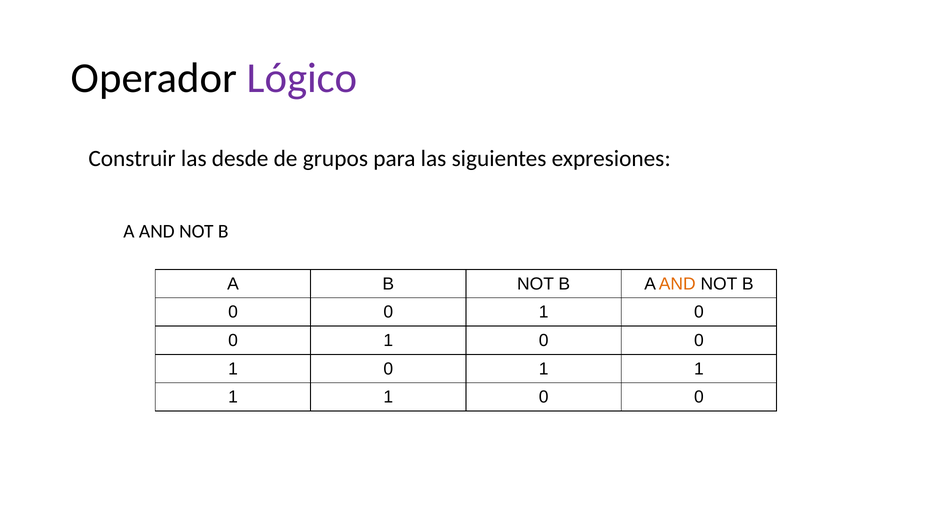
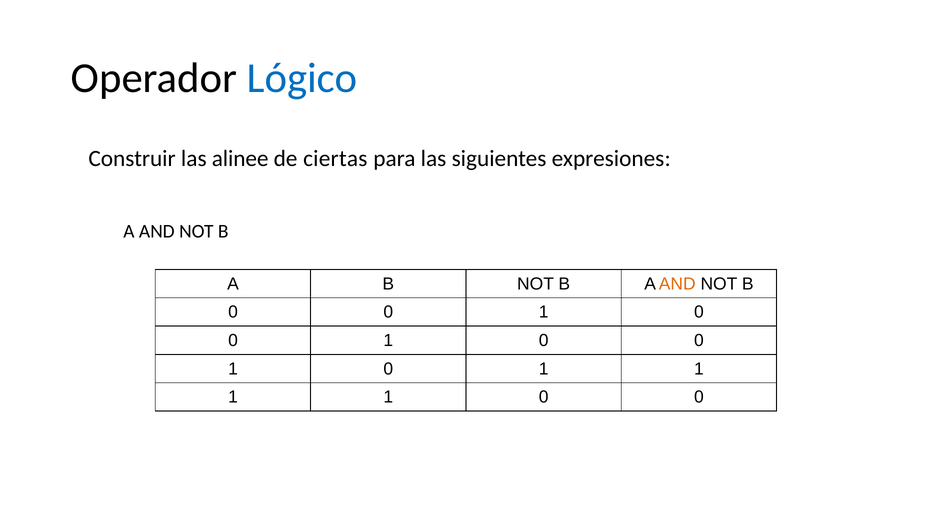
Lógico colour: purple -> blue (302, 78)
desde: desde -> alinee (240, 159)
grupos: grupos -> ciertas (335, 159)
